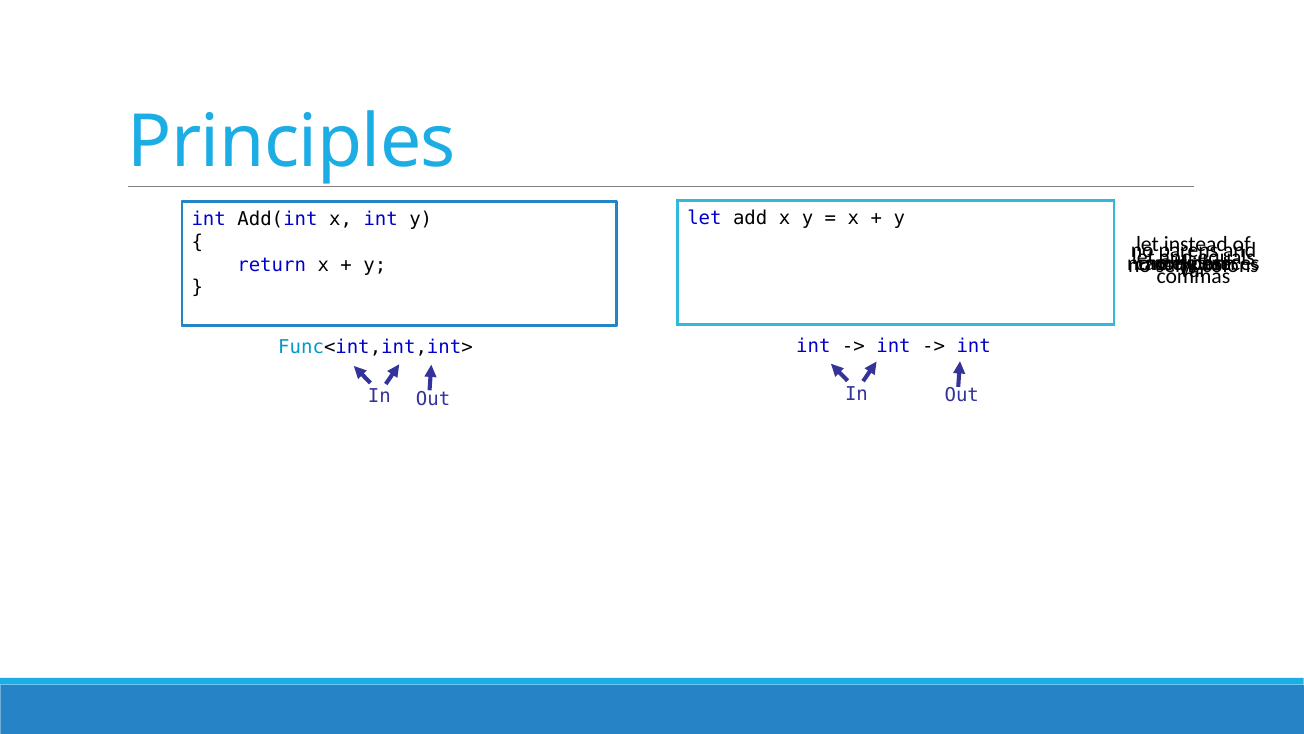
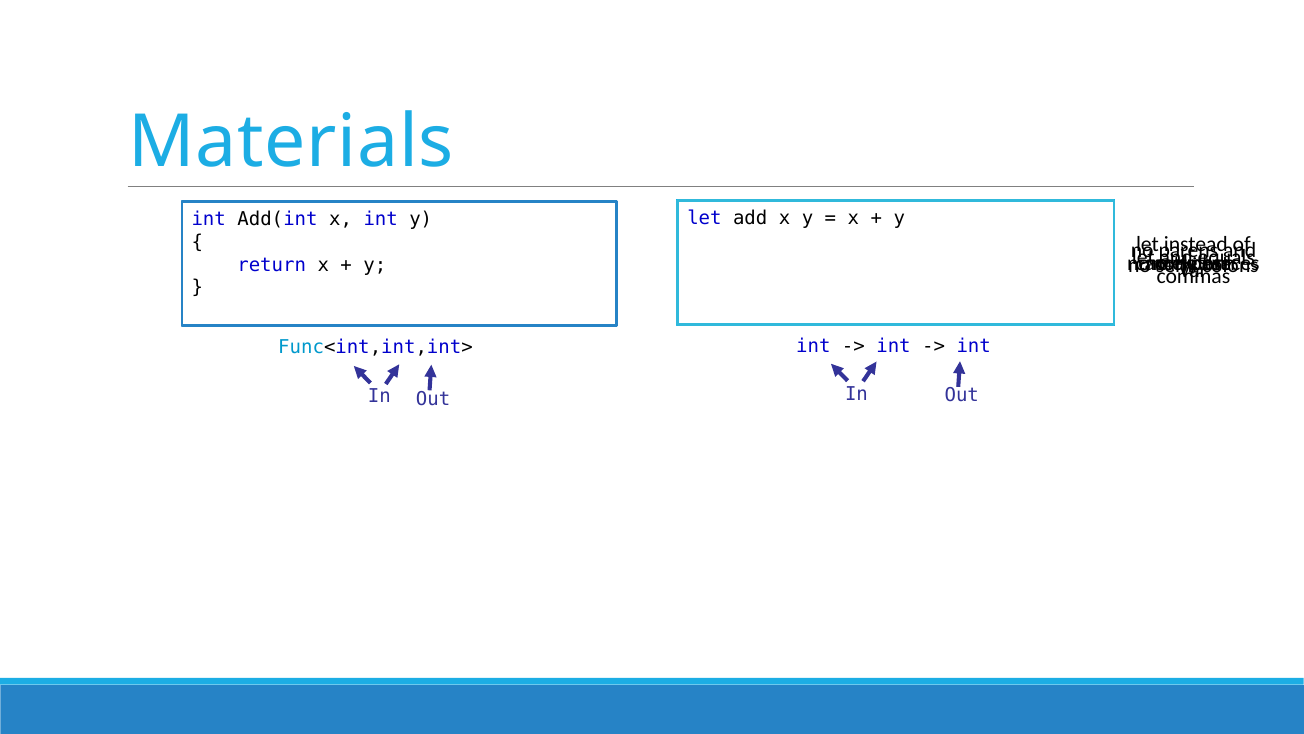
Principles: Principles -> Materials (291, 142)
